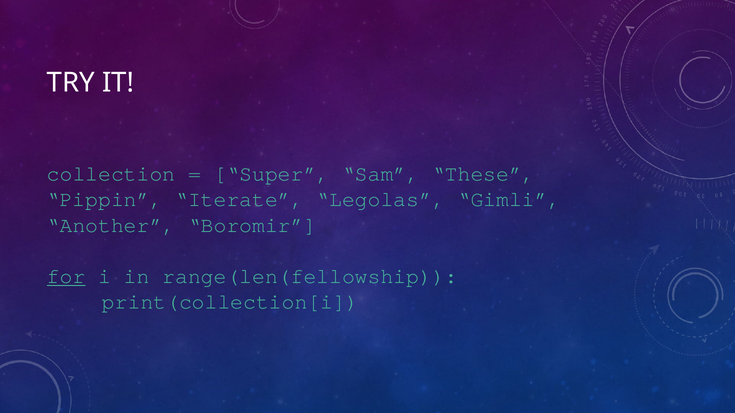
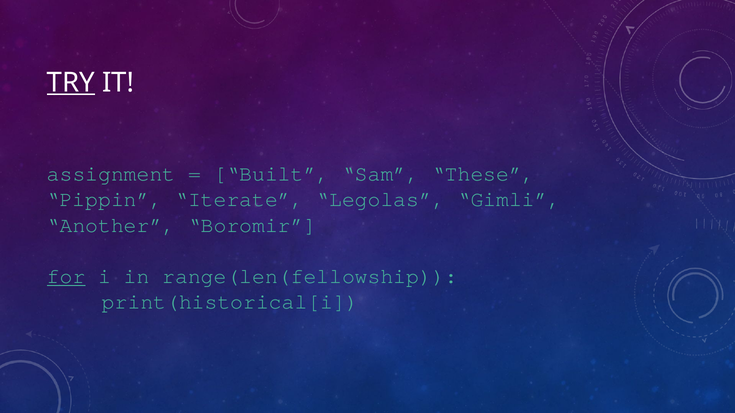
TRY underline: none -> present (71, 83)
collection: collection -> assignment (111, 174)
Super: Super -> Built (272, 174)
print(collection[i: print(collection[i -> print(historical[i (230, 302)
